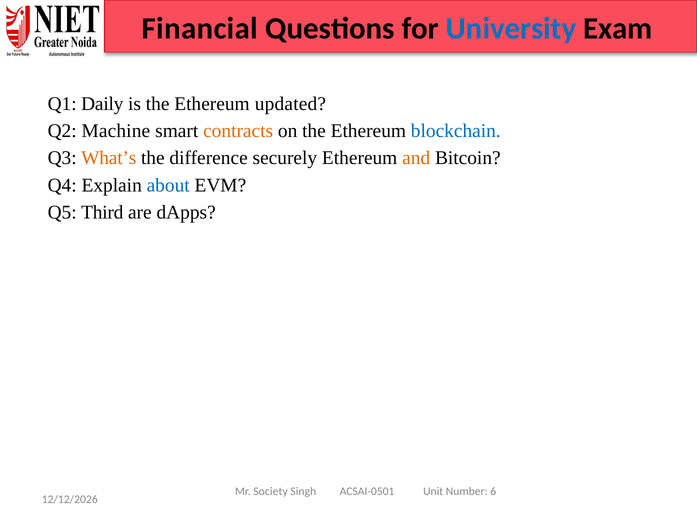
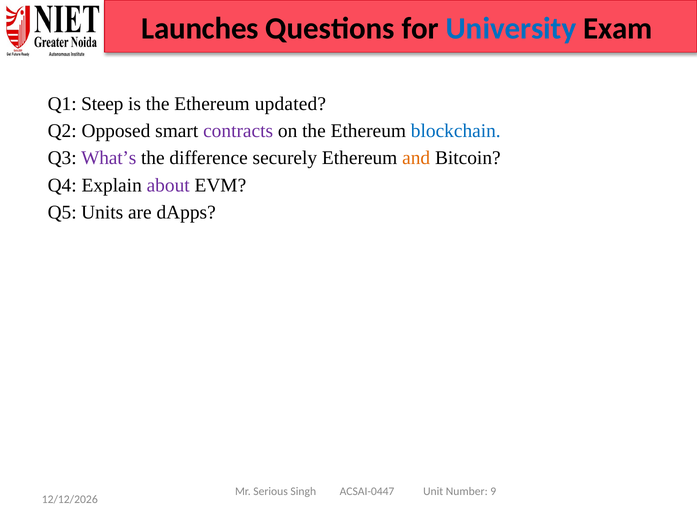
Financial: Financial -> Launches (200, 28)
Daily: Daily -> Steep (102, 104)
Machine: Machine -> Opposed (116, 131)
contracts colour: orange -> purple (238, 131)
What’s colour: orange -> purple (109, 158)
about colour: blue -> purple (168, 185)
Third: Third -> Units (102, 212)
Society: Society -> Serious (271, 491)
ACSAI-0501: ACSAI-0501 -> ACSAI-0447 (367, 491)
6: 6 -> 9 (493, 491)
